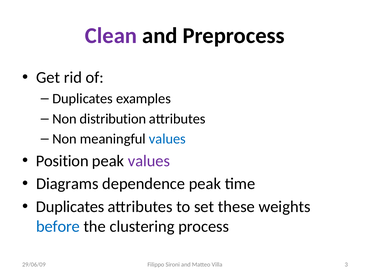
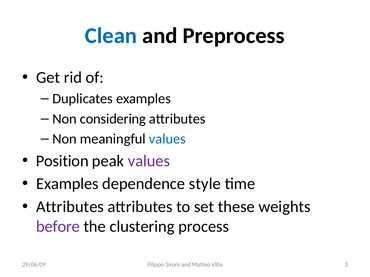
Clean colour: purple -> blue (111, 36)
distribution: distribution -> considering (113, 119)
Diagrams: Diagrams -> Examples (67, 184)
dependence peak: peak -> style (205, 184)
Duplicates: Duplicates -> Attributes (70, 207)
before colour: blue -> purple (58, 227)
